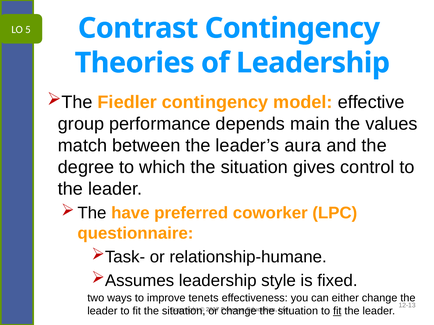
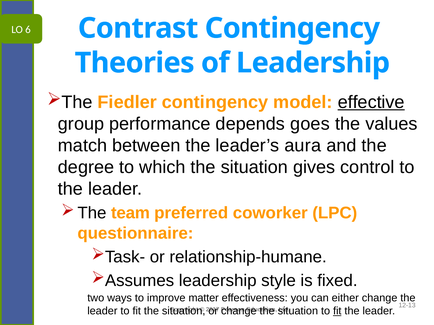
5: 5 -> 6 (28, 30)
effective underline: none -> present (371, 102)
main: main -> goes (310, 124)
have: have -> team (130, 213)
tenets: tenets -> matter (204, 298)
